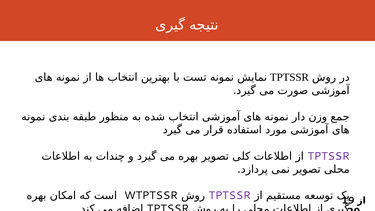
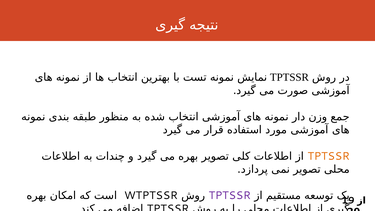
TPTSSR colour: purple -> orange (329, 156)
